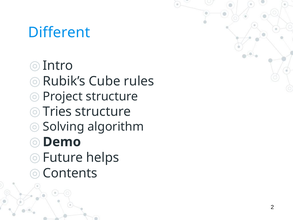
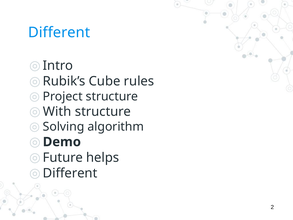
Tries: Tries -> With (57, 111)
Contents: Contents -> Different (70, 173)
